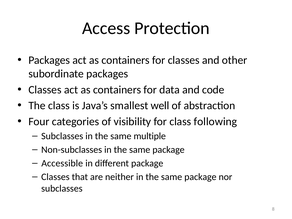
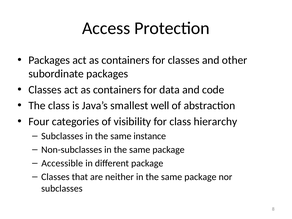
following: following -> hierarchy (215, 122)
multiple: multiple -> instance (150, 136)
